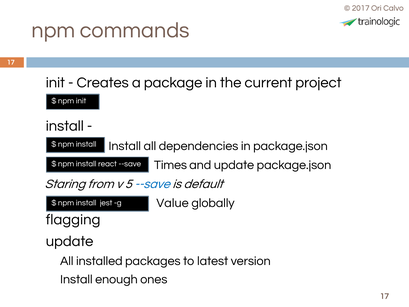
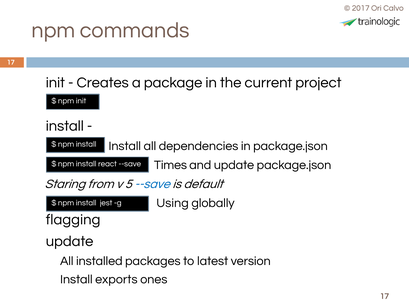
Value: Value -> Using (173, 203)
enough: enough -> exports (116, 279)
